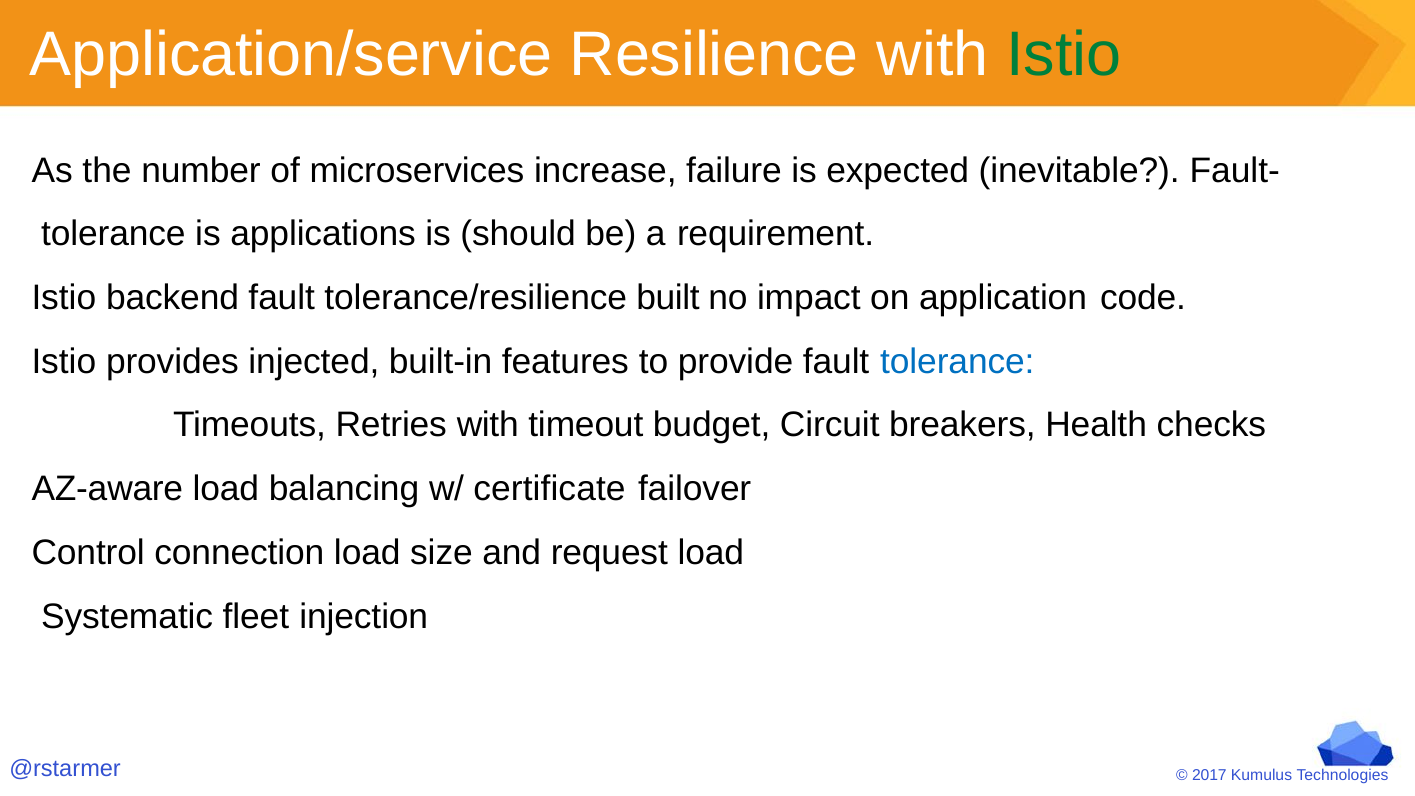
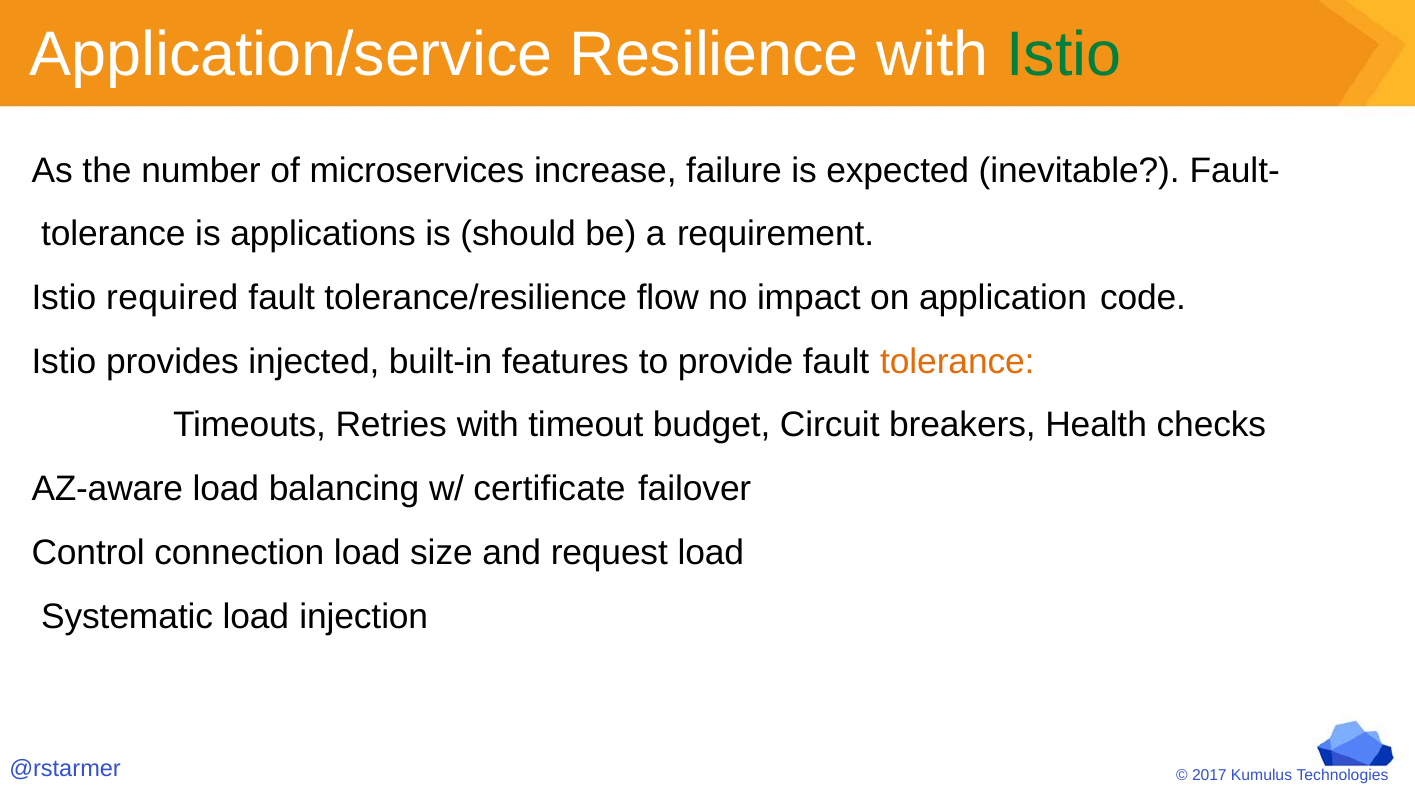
backend: backend -> required (172, 298)
built: built -> flow (668, 298)
tolerance colour: blue -> orange (957, 362)
Systematic fleet: fleet -> load (256, 616)
